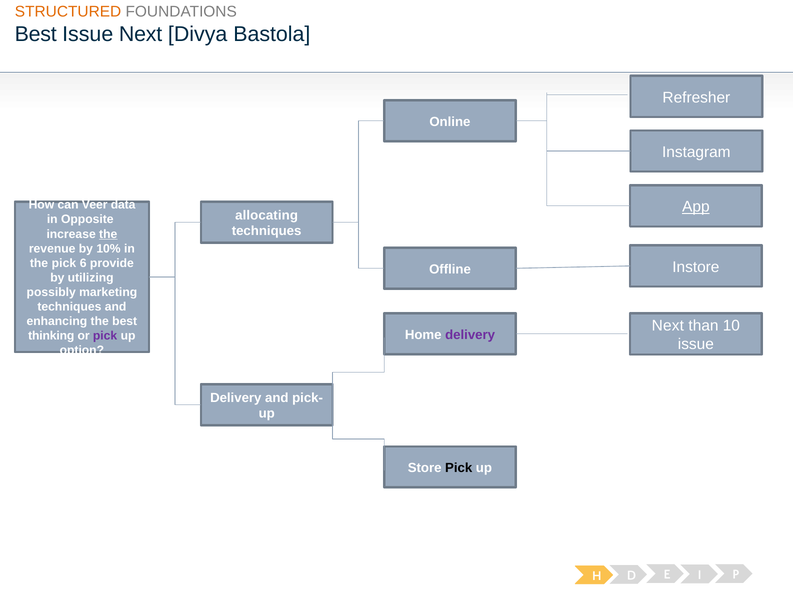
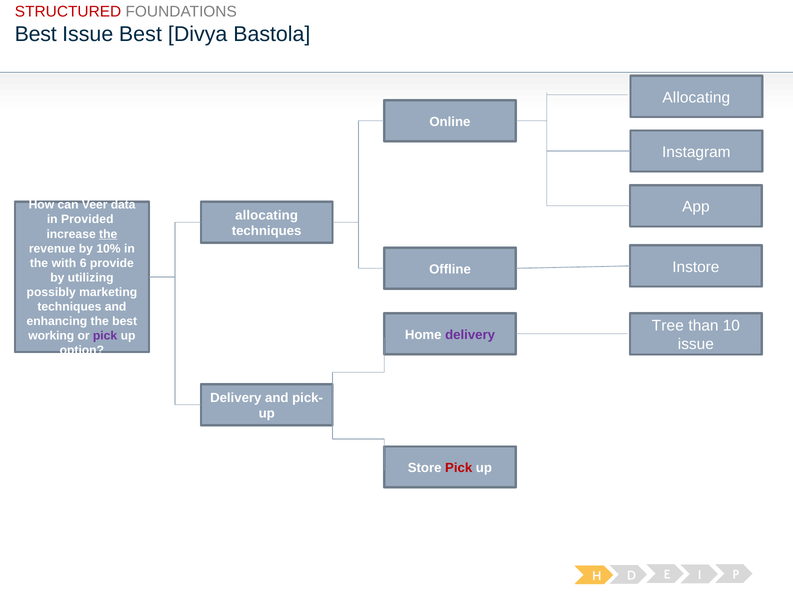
STRUCTURED colour: orange -> red (68, 12)
Issue Next: Next -> Best (140, 34)
Refresher: Refresher -> Allocating (696, 97)
App underline: present -> none (696, 207)
Opposite: Opposite -> Provided (87, 219)
the pick: pick -> with (64, 263)
Next: Next -> Tree (668, 326)
thinking: thinking -> working (51, 336)
Pick colour: black -> red (459, 468)
